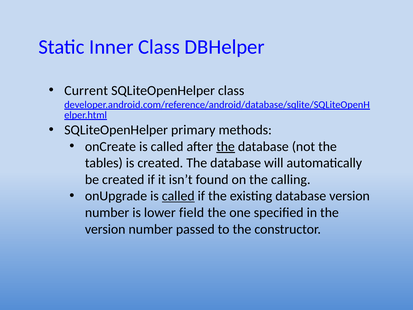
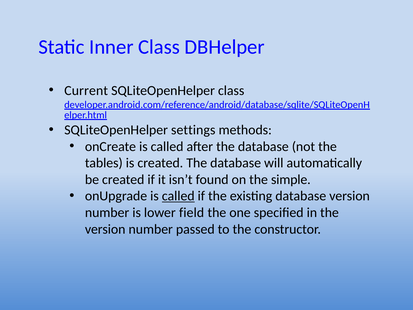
primary: primary -> settings (193, 130)
the underline: present -> none (226, 146)
calling: calling -> simple (291, 179)
